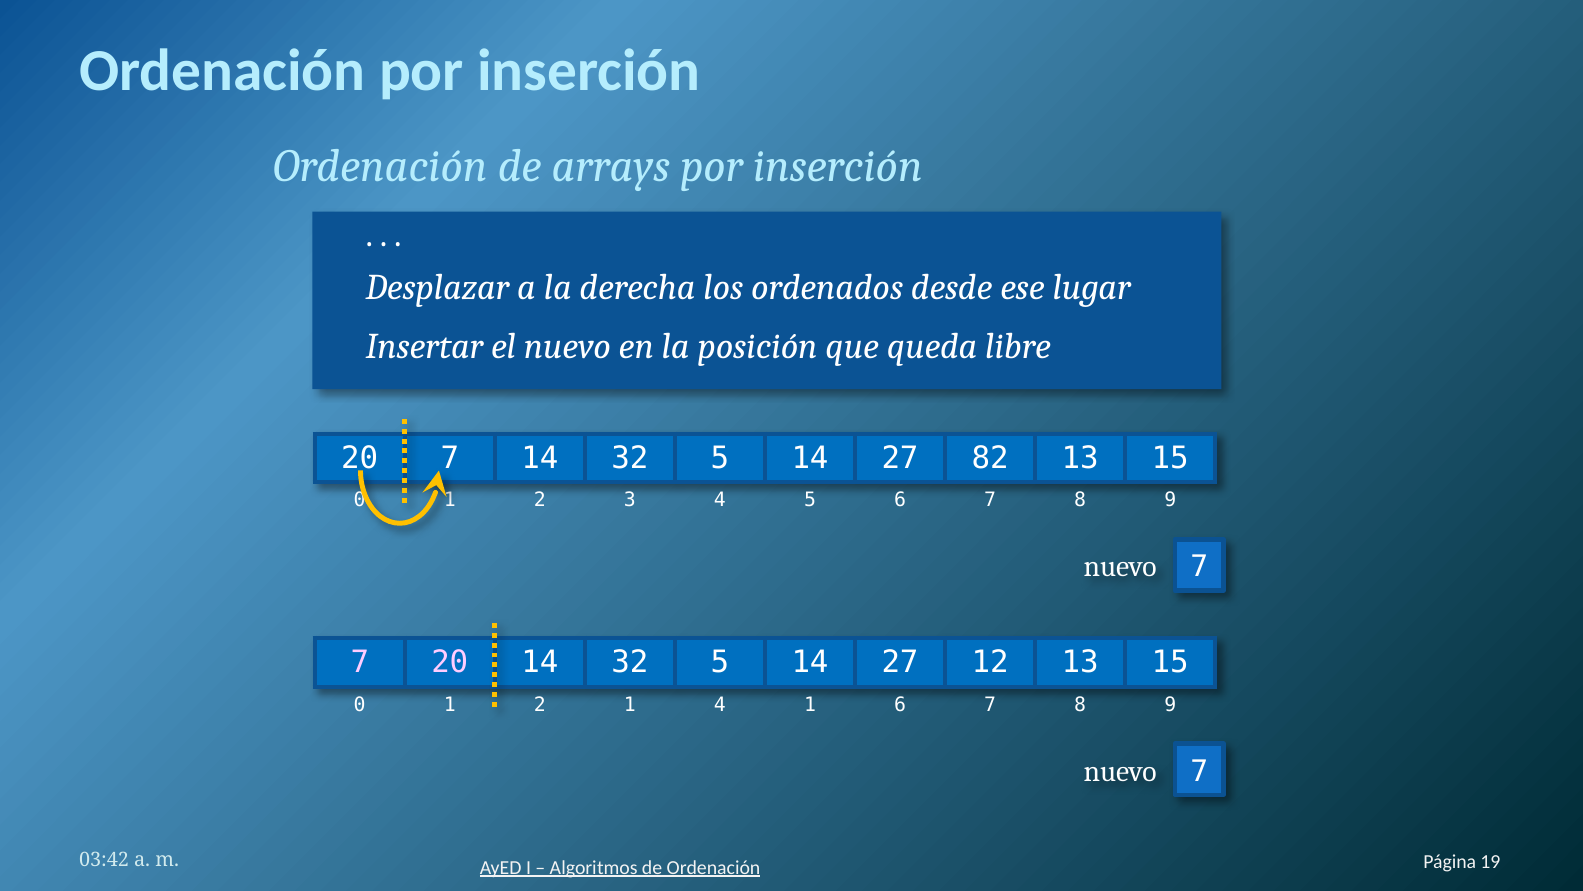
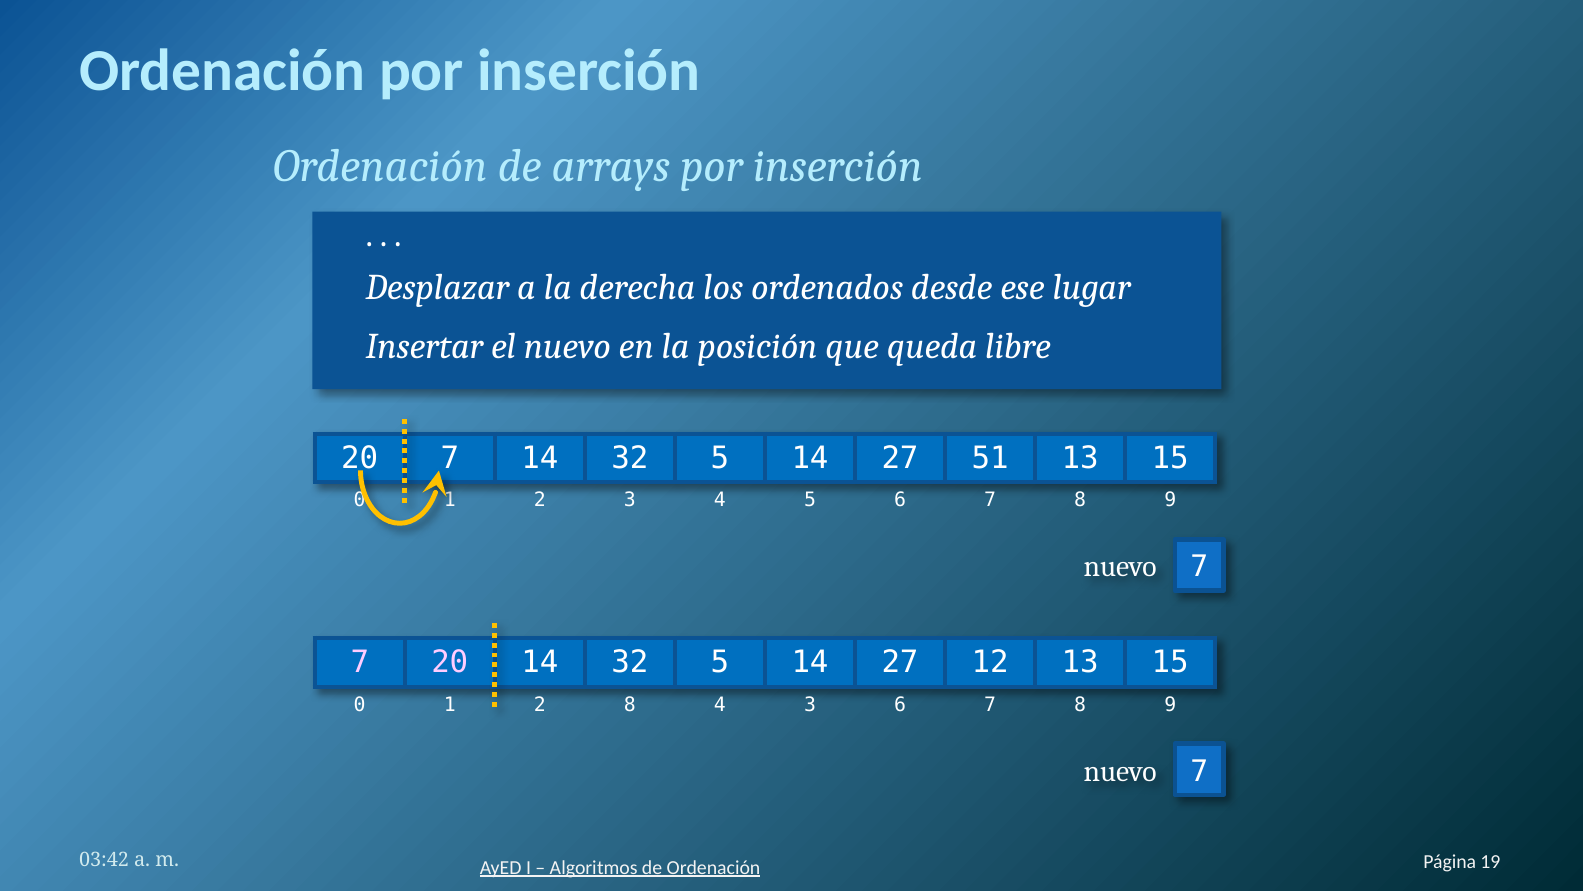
82: 82 -> 51 (990, 458)
2 1: 1 -> 8 (630, 704)
4 1: 1 -> 3 (810, 704)
